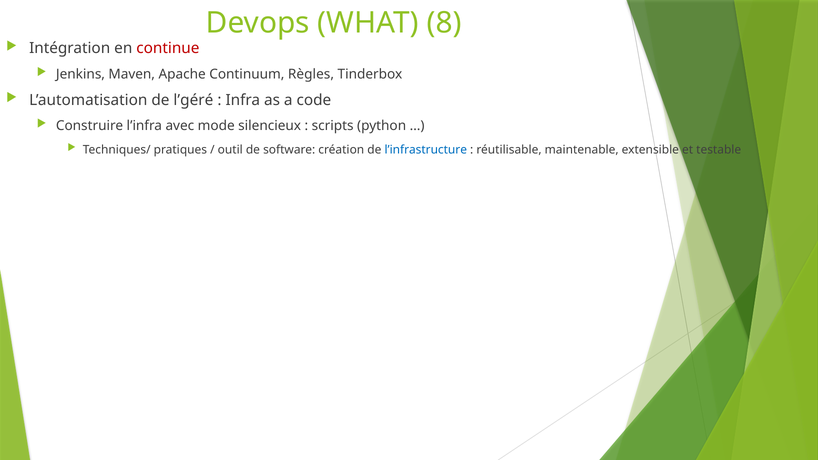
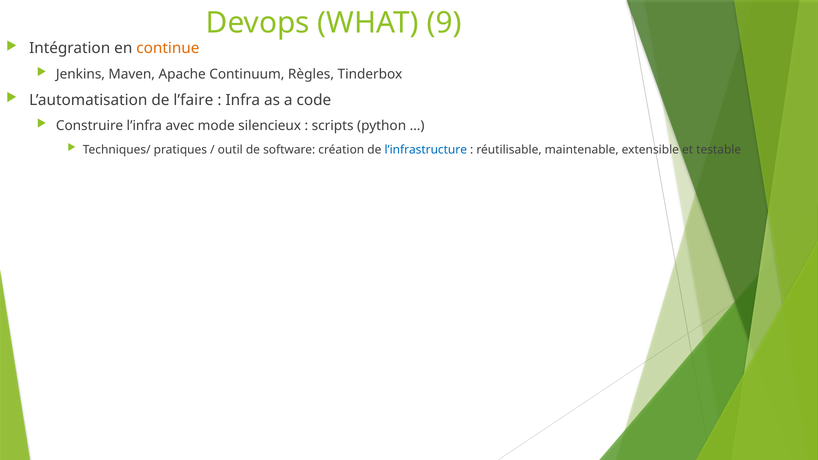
8: 8 -> 9 (444, 23)
continue colour: red -> orange (168, 48)
l’géré: l’géré -> l’faire (193, 100)
